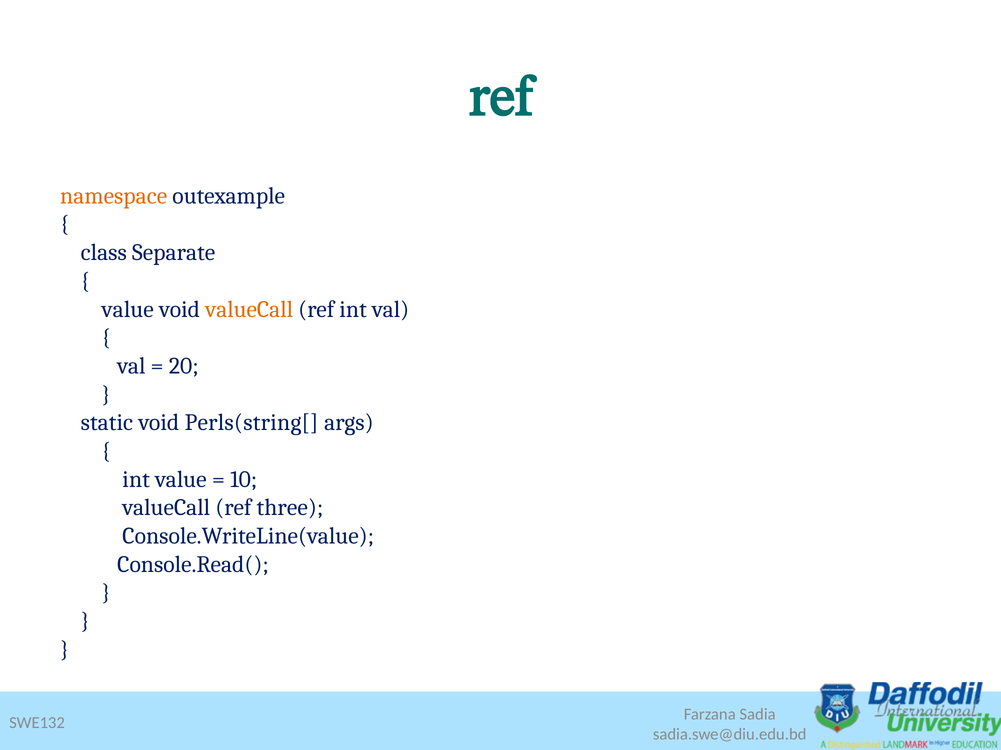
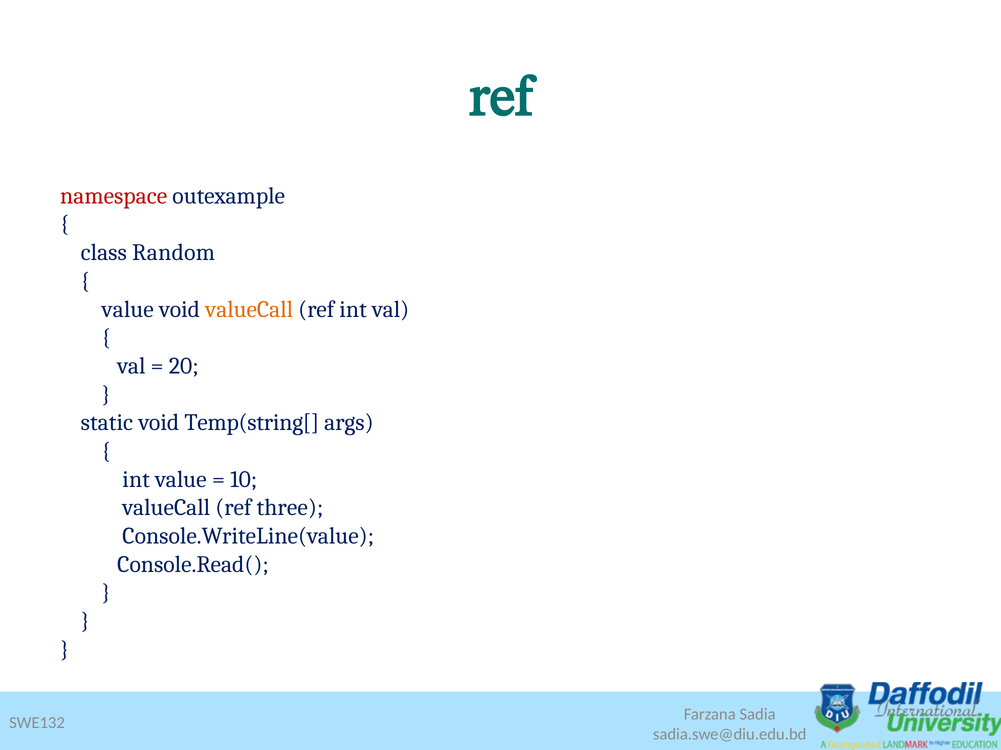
namespace colour: orange -> red (114, 196)
Separate: Separate -> Random (174, 253)
Perls(string[: Perls(string[ -> Temp(string[ (252, 423)
